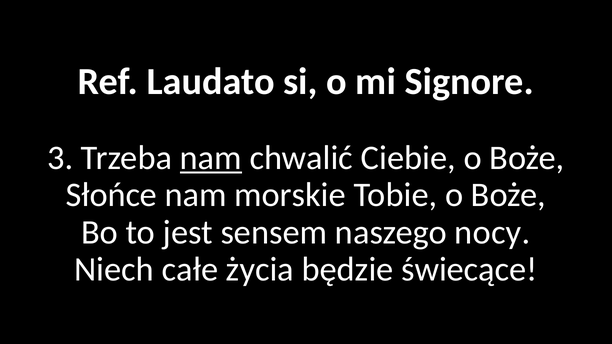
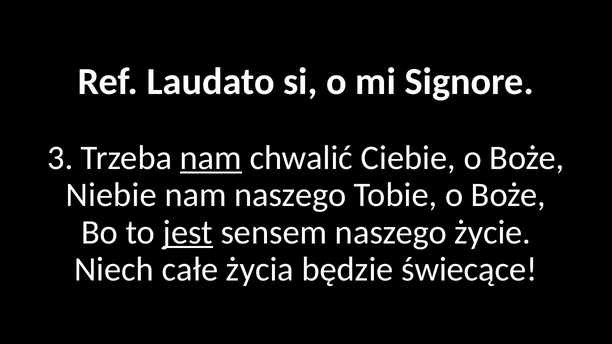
Słońce: Słońce -> Niebie (111, 195)
nam morskie: morskie -> naszego (290, 195)
jest underline: none -> present (188, 232)
nocy: nocy -> życie (493, 232)
